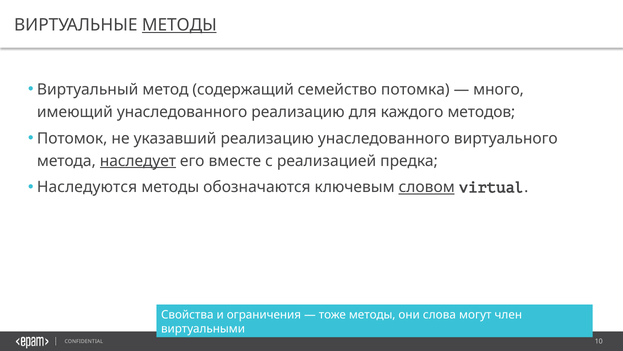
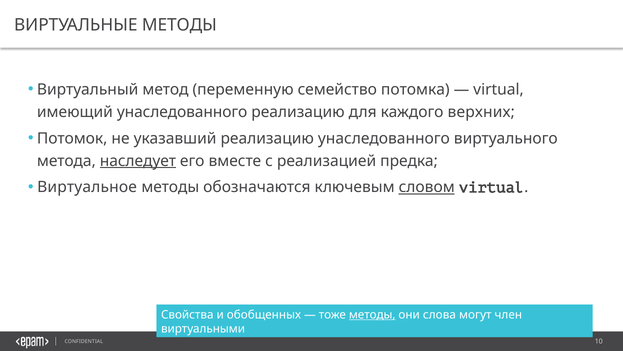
МЕТОДЫ underline: present -> none (179, 25)
содержащий: содержащий -> переменную (243, 90)
много: много -> virtual (499, 90)
методов: методов -> верхних (481, 112)
Наследуются: Наследуются -> Виртуальное (87, 187)
ограничения: ограничения -> обобщенных (264, 314)
методы underline: none -> present (372, 314)
